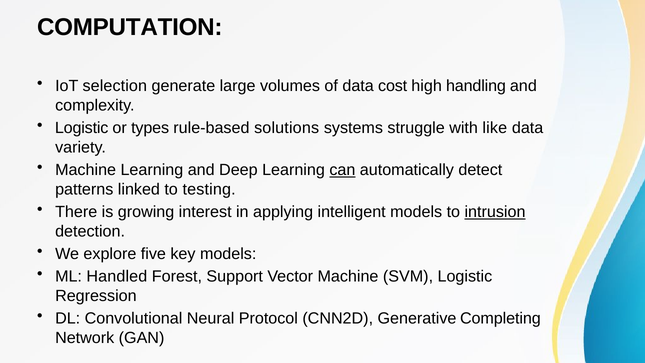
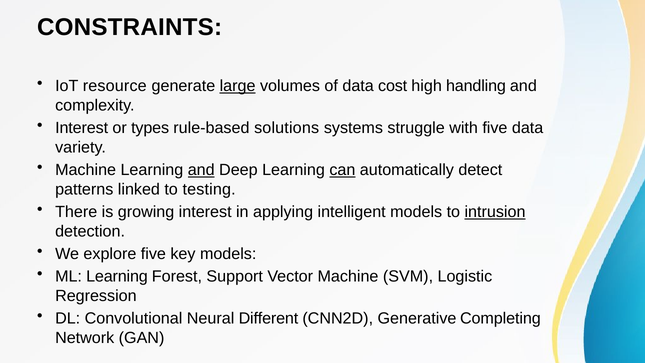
COMPUTATION: COMPUTATION -> CONSTRAINTS (130, 27)
selection: selection -> resource (115, 86)
large underline: none -> present (238, 86)
Logistic: Logistic -> Interest (82, 128)
with like: like -> five (495, 128)
and underline: none -> present (201, 170)
ML Handled: Handled -> Learning (117, 276)
Protocol: Protocol -> Different (268, 318)
